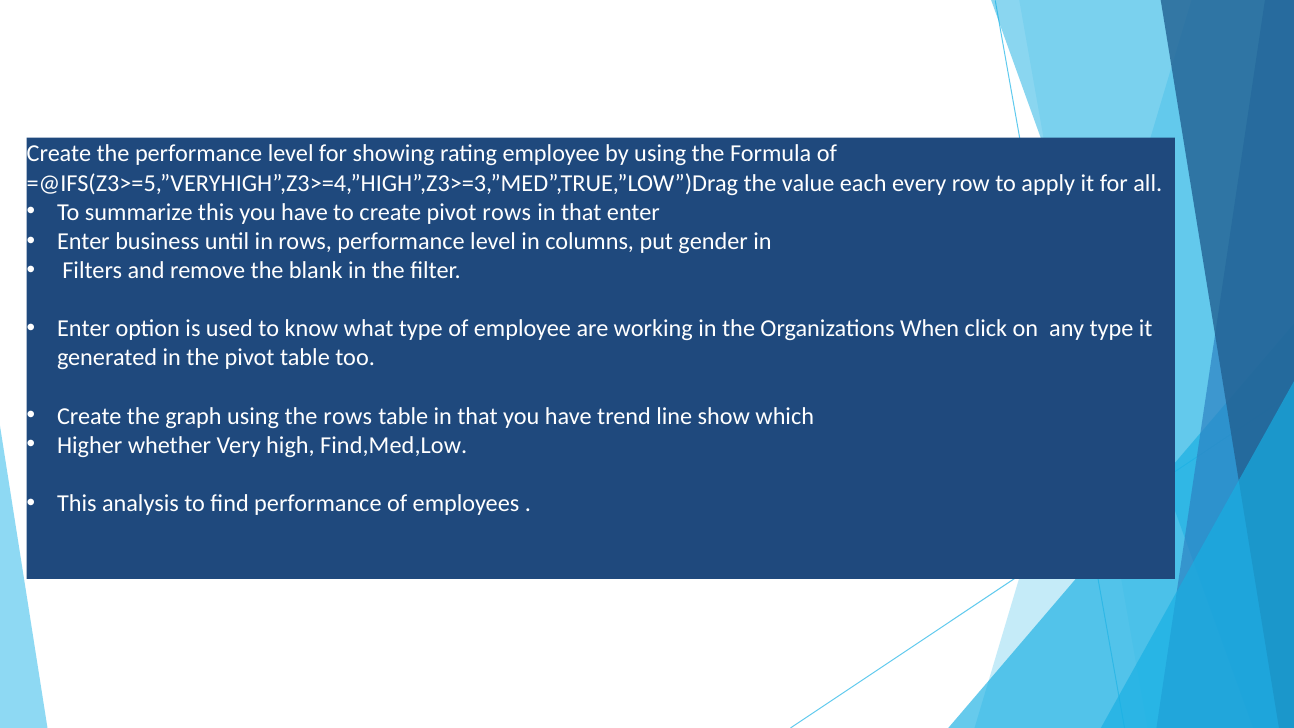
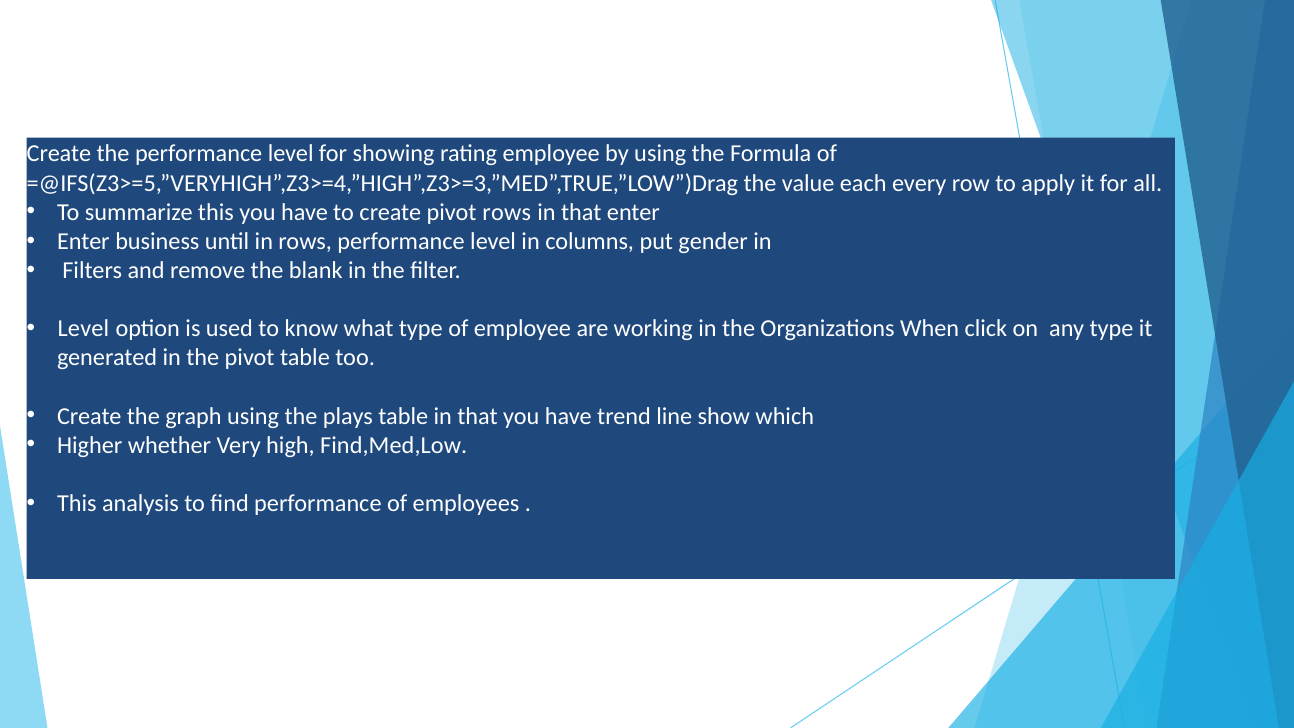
Enter: Enter -> Level (83, 329)
the rows: rows -> plays (348, 416)
